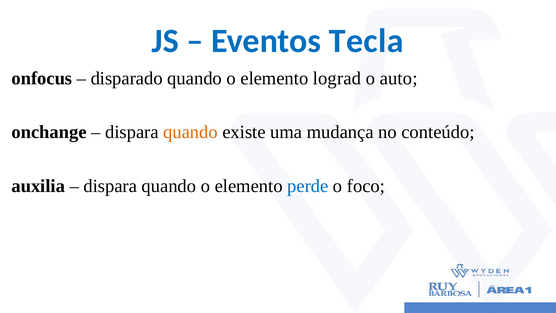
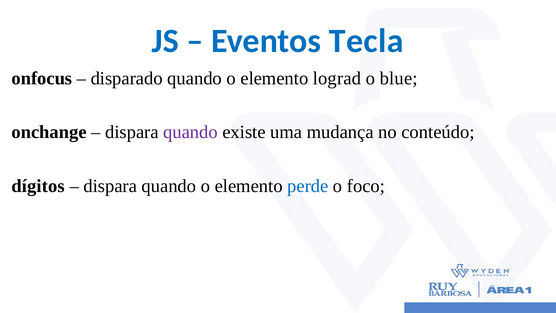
auto: auto -> blue (399, 78)
quando colour: orange -> purple (191, 132)
auxilia: auxilia -> dígitos (38, 186)
